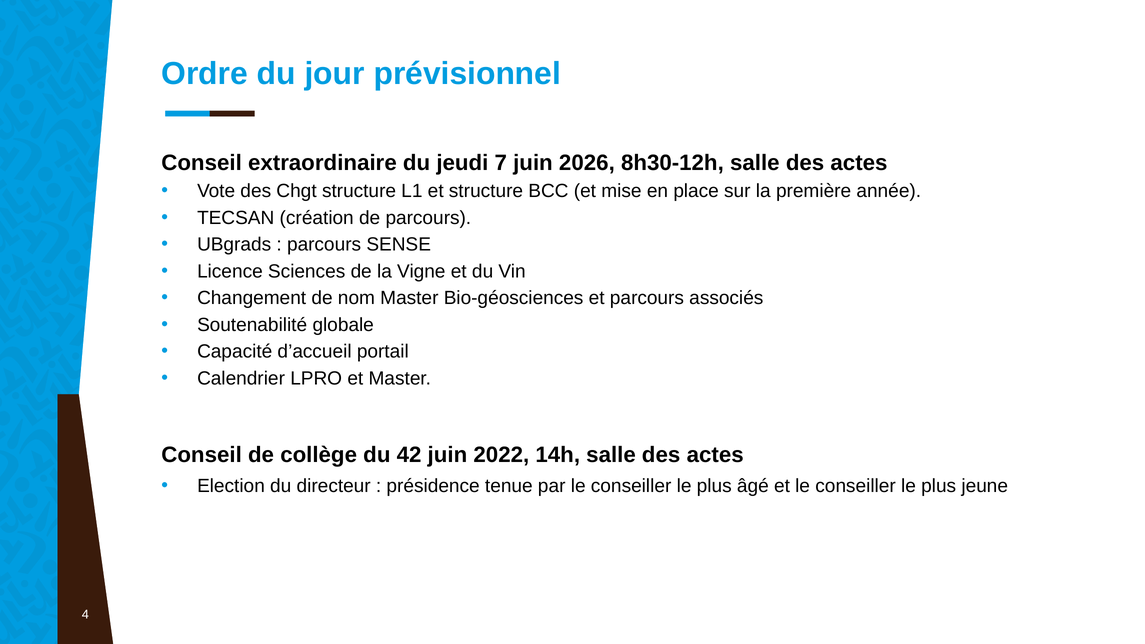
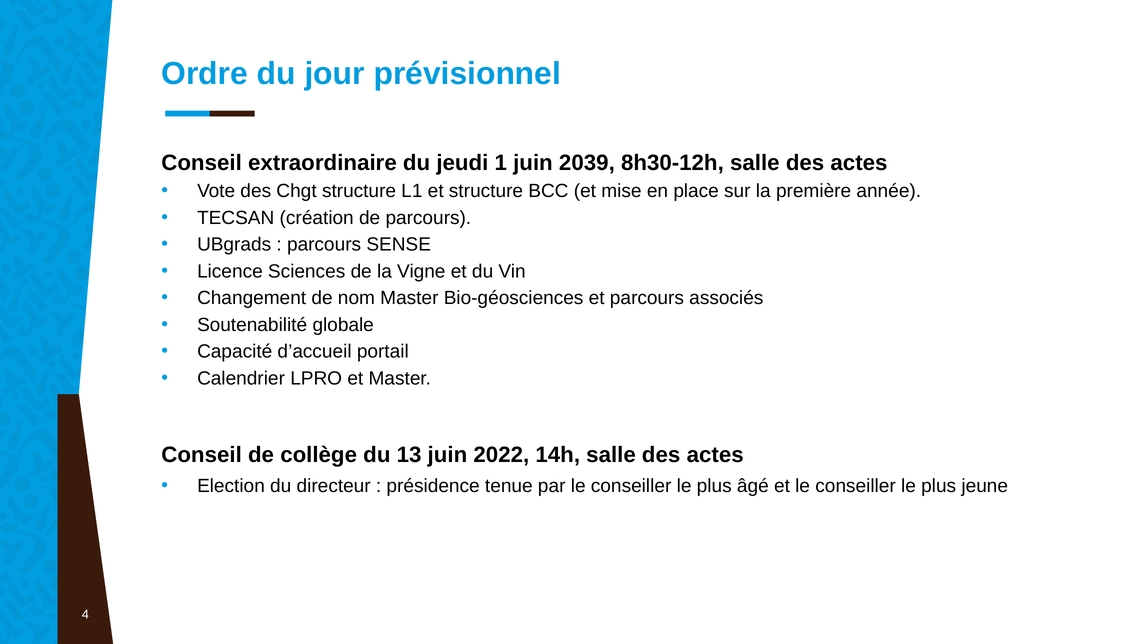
7: 7 -> 1 (501, 163)
2026: 2026 -> 2039 (587, 163)
42: 42 -> 13 (409, 455)
